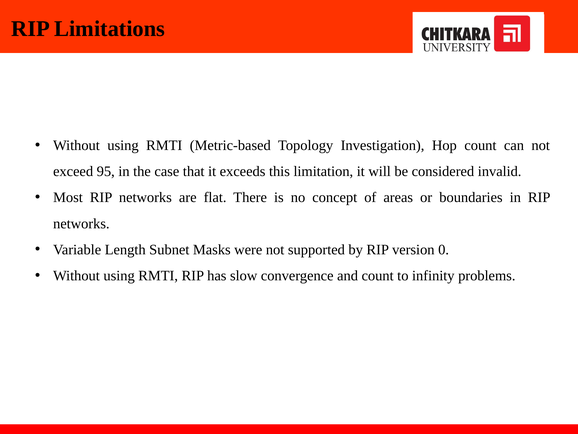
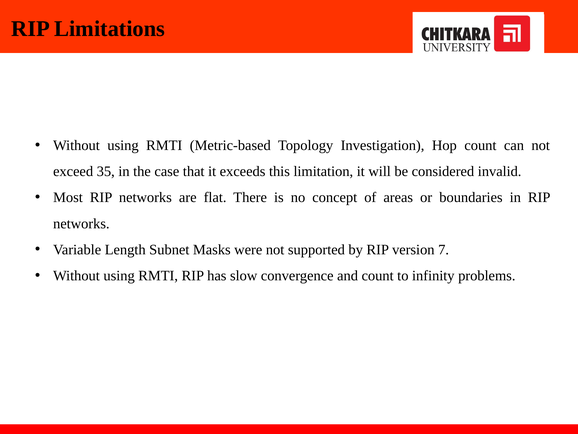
95: 95 -> 35 (106, 171)
0: 0 -> 7 (444, 249)
